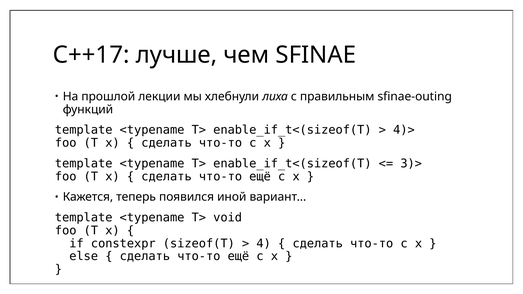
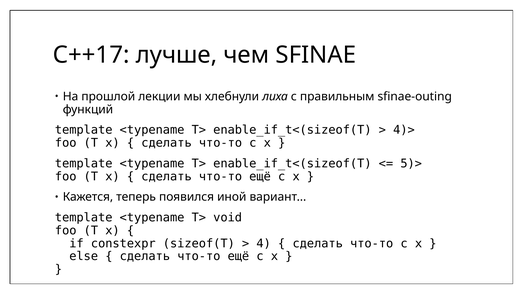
3)>: 3)> -> 5)> (411, 164)
